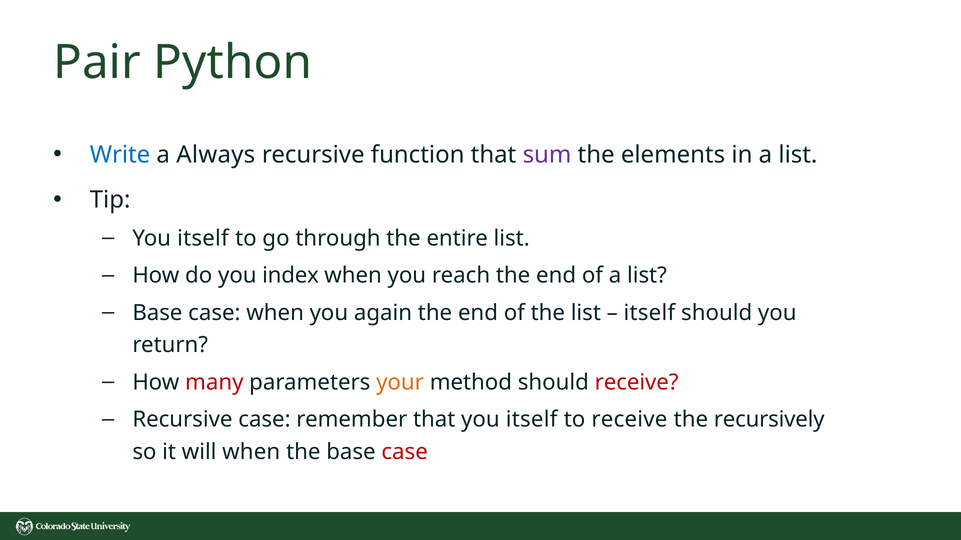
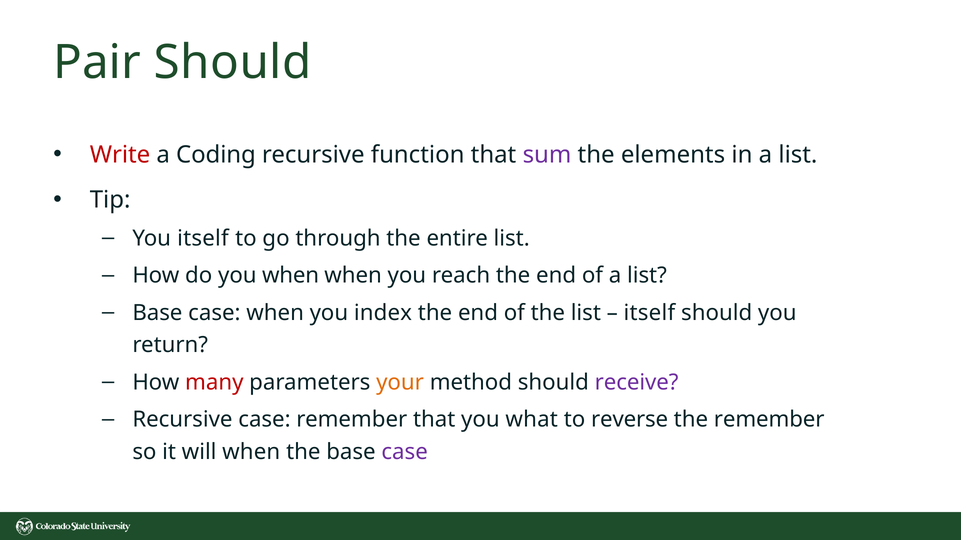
Pair Python: Python -> Should (233, 62)
Write colour: blue -> red (120, 155)
Always: Always -> Coding (216, 155)
you index: index -> when (291, 276)
again: again -> index (383, 313)
receive colour: red -> purple (637, 383)
that you itself: itself -> what (532, 420)
to receive: receive -> reverse (630, 420)
the recursively: recursively -> remember (769, 420)
case colour: red -> purple (405, 452)
